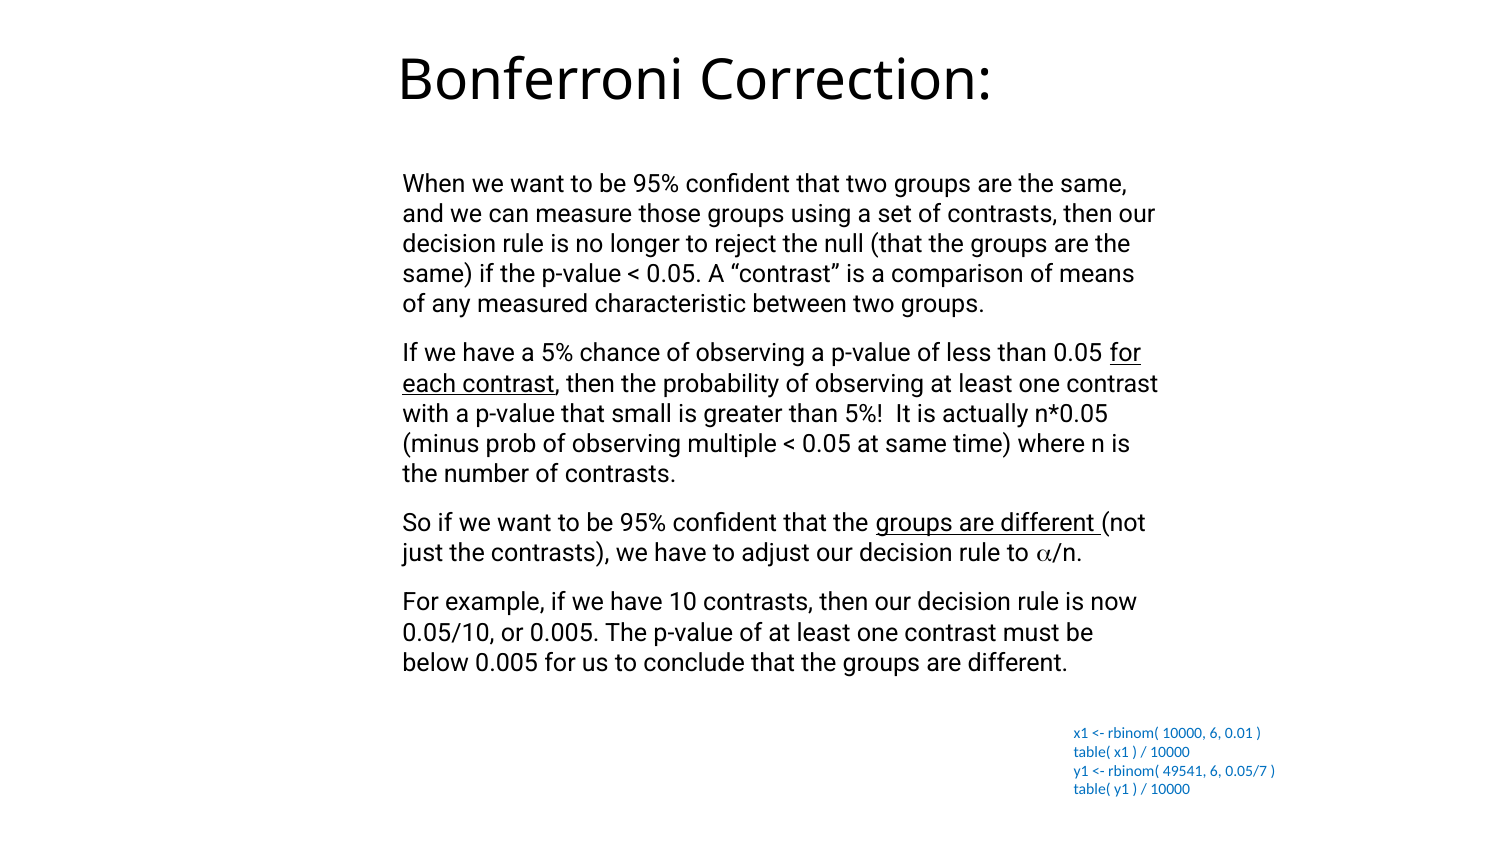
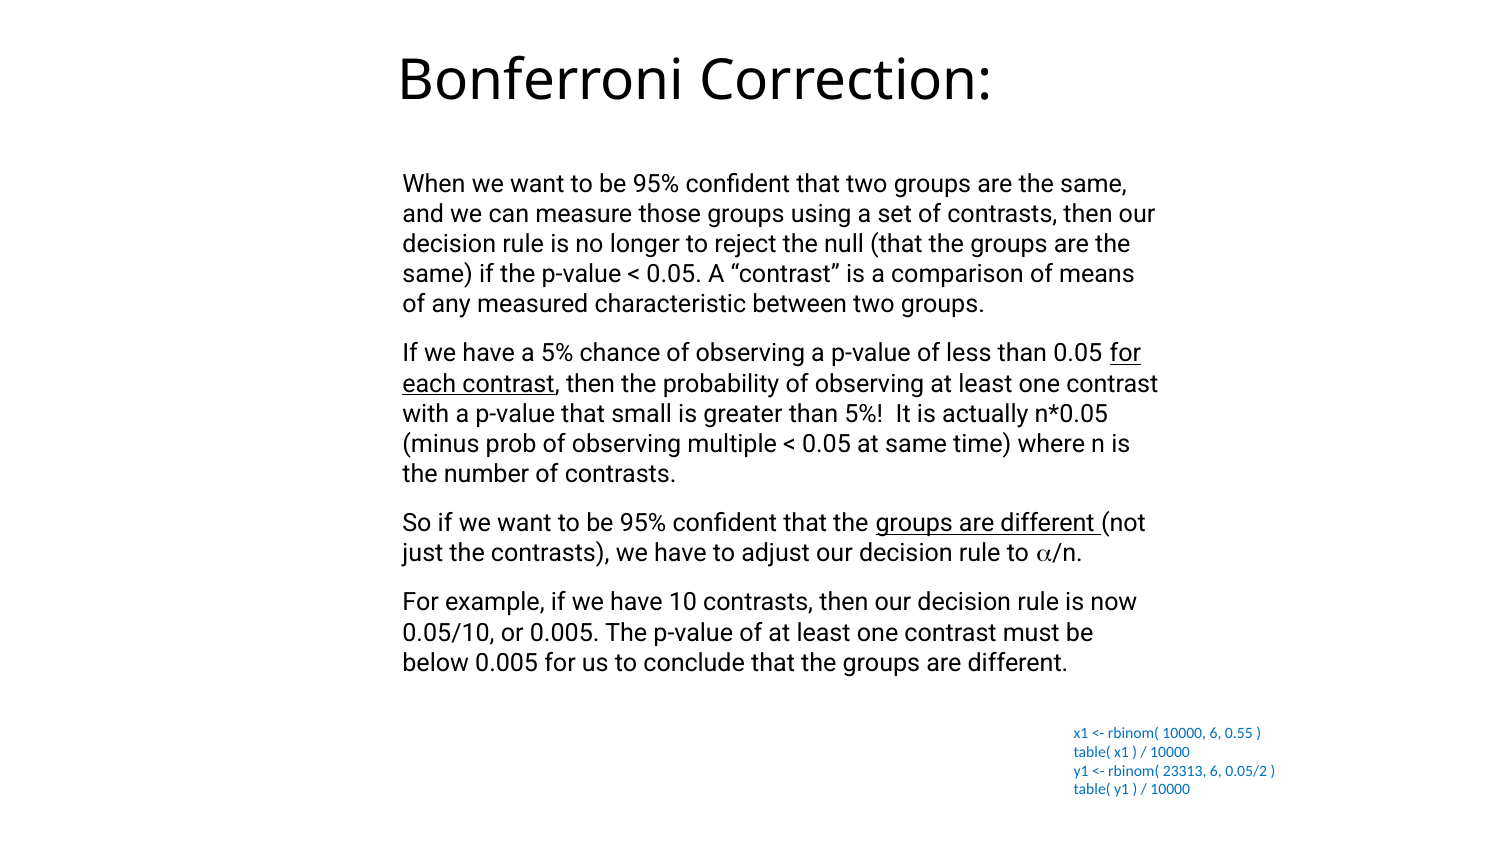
0.01: 0.01 -> 0.55 (1239, 733)
49541: 49541 -> 23313 (1185, 771)
0.05/7: 0.05/7 -> 0.05/2 (1246, 771)
